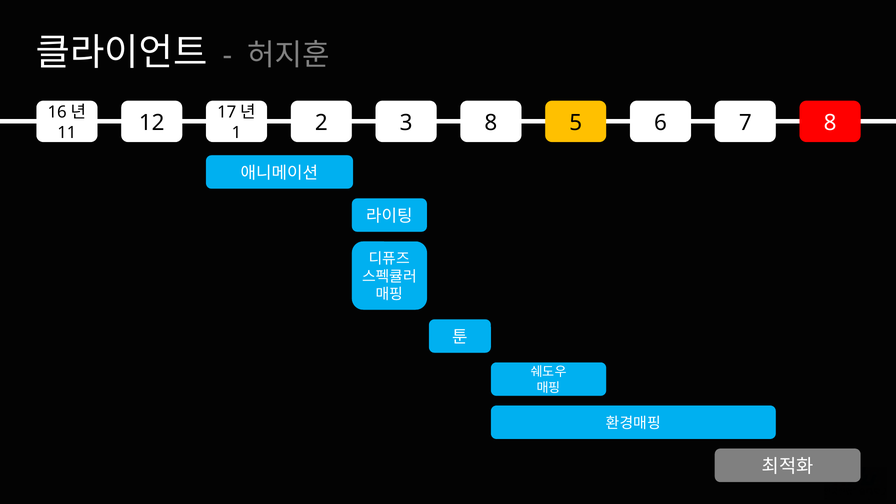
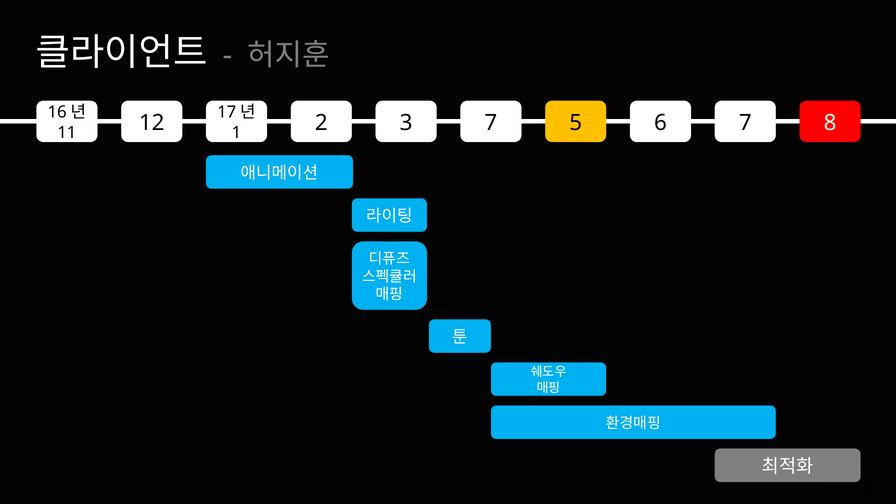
3 8: 8 -> 7 (491, 123)
